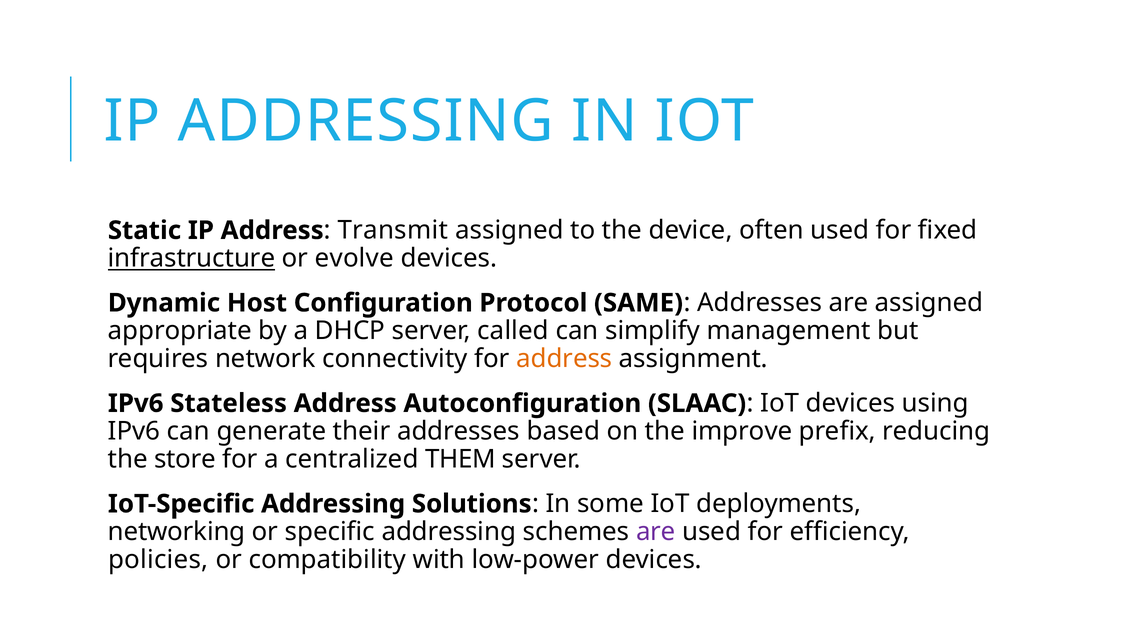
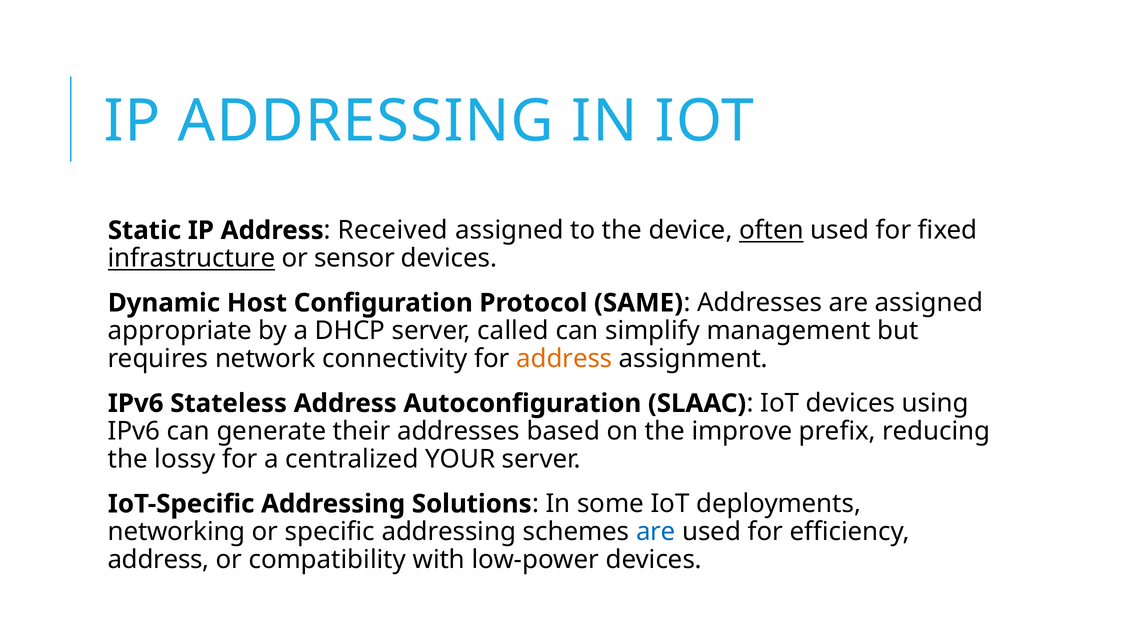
Transmit: Transmit -> Received (393, 230)
often underline: none -> present (771, 230)
evolve: evolve -> sensor (355, 258)
store: store -> lossy (185, 459)
THEM: THEM -> YOUR (460, 459)
are colour: purple -> blue (656, 532)
policies: policies -> address (159, 560)
